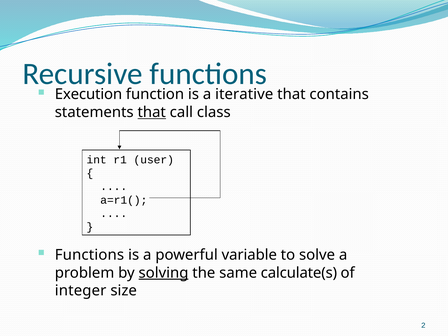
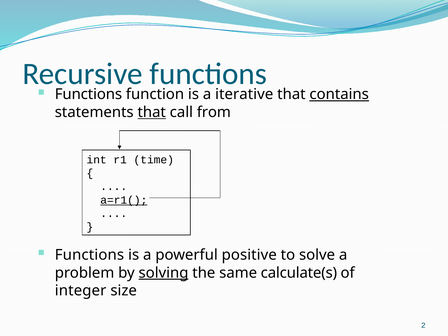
Execution: Execution -> Functions (88, 94)
contains underline: none -> present (339, 94)
class: class -> from (214, 112)
user: user -> time (154, 160)
a=r1( underline: none -> present (124, 200)
variable: variable -> positive (249, 255)
